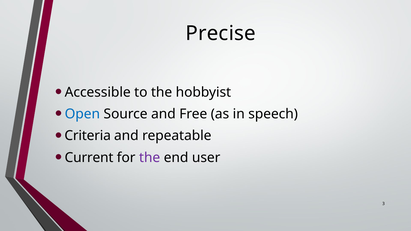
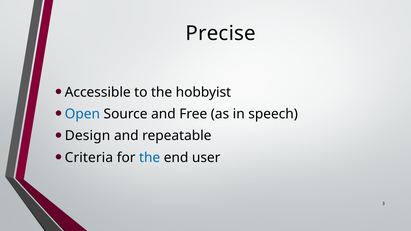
Criteria: Criteria -> Design (88, 136)
Current: Current -> Criteria (89, 158)
the colour: purple -> blue (150, 158)
